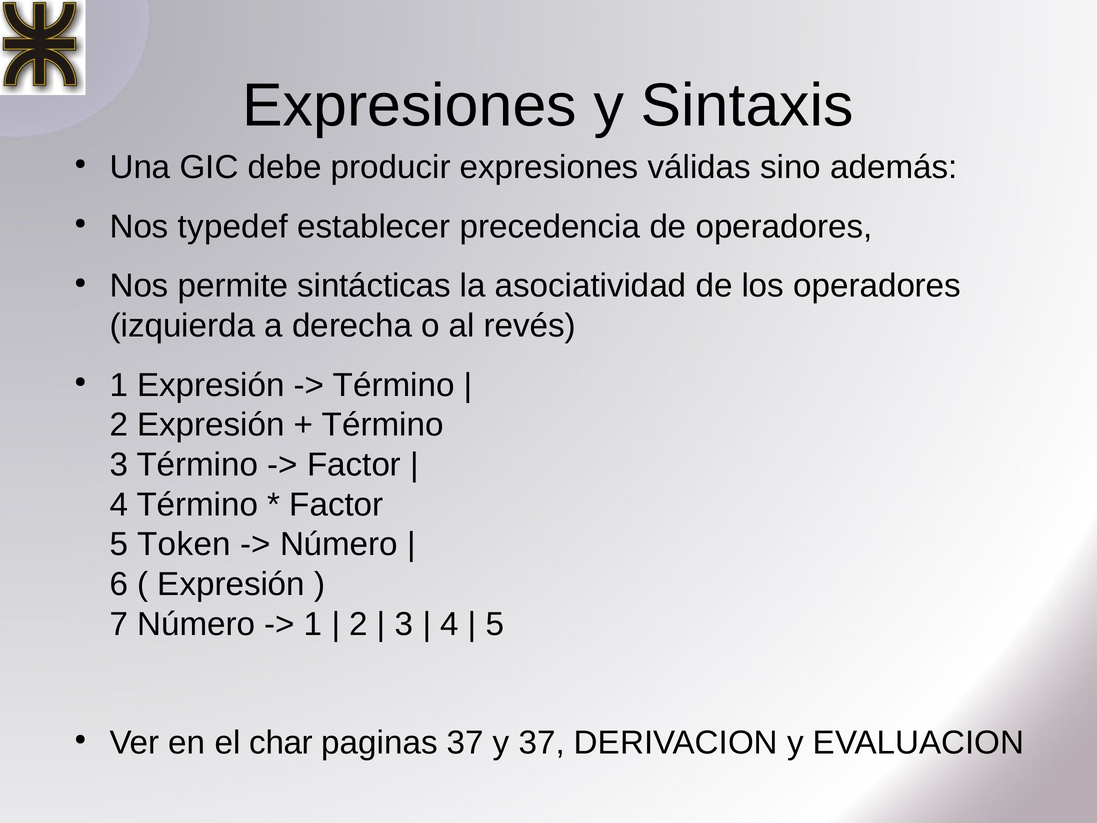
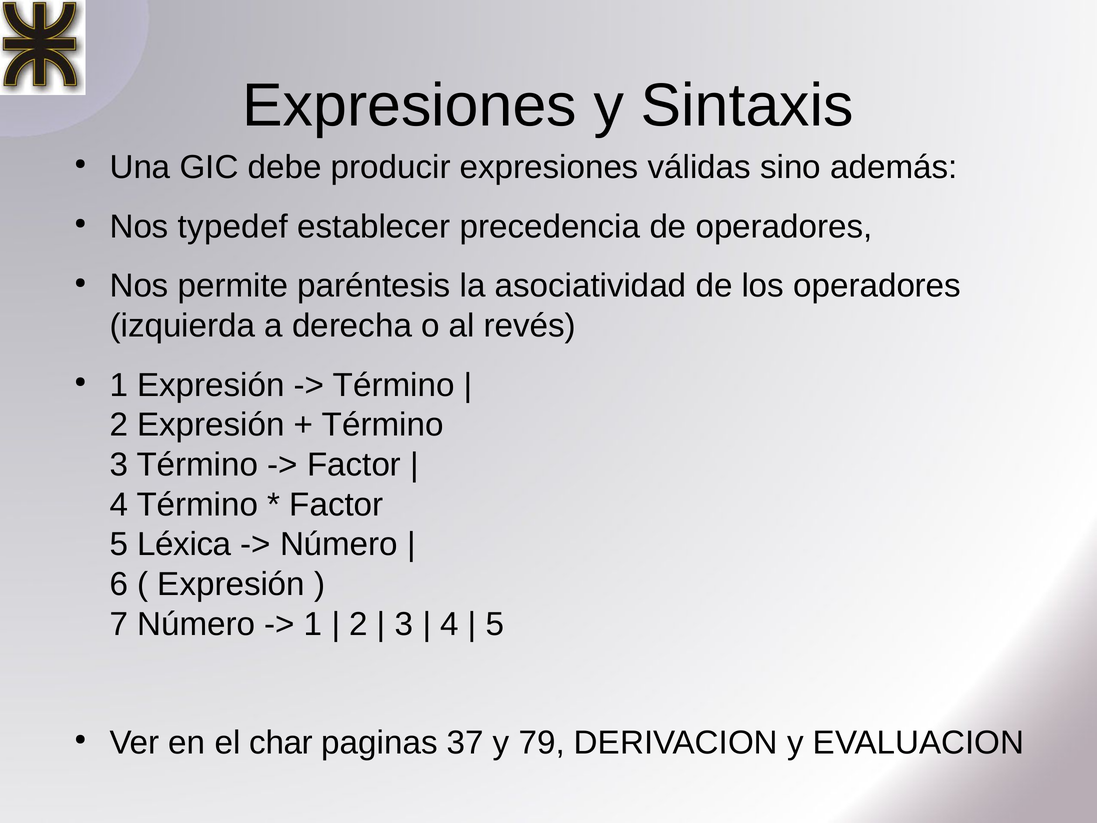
sintácticas: sintácticas -> paréntesis (374, 286)
Token: Token -> Léxica (184, 544)
y 37: 37 -> 79 (542, 743)
